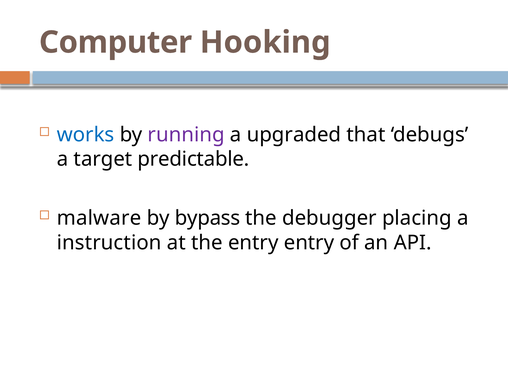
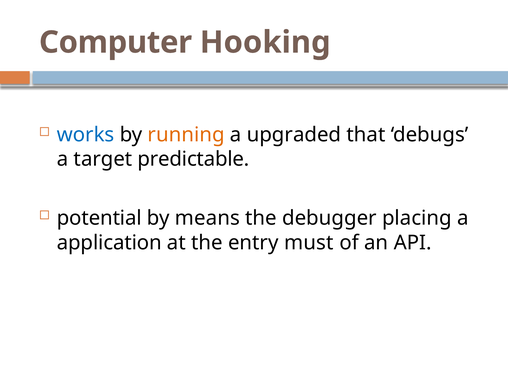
running colour: purple -> orange (186, 135)
malware: malware -> potential (99, 218)
bypass: bypass -> means (207, 218)
instruction: instruction -> application (109, 243)
entry entry: entry -> must (309, 243)
